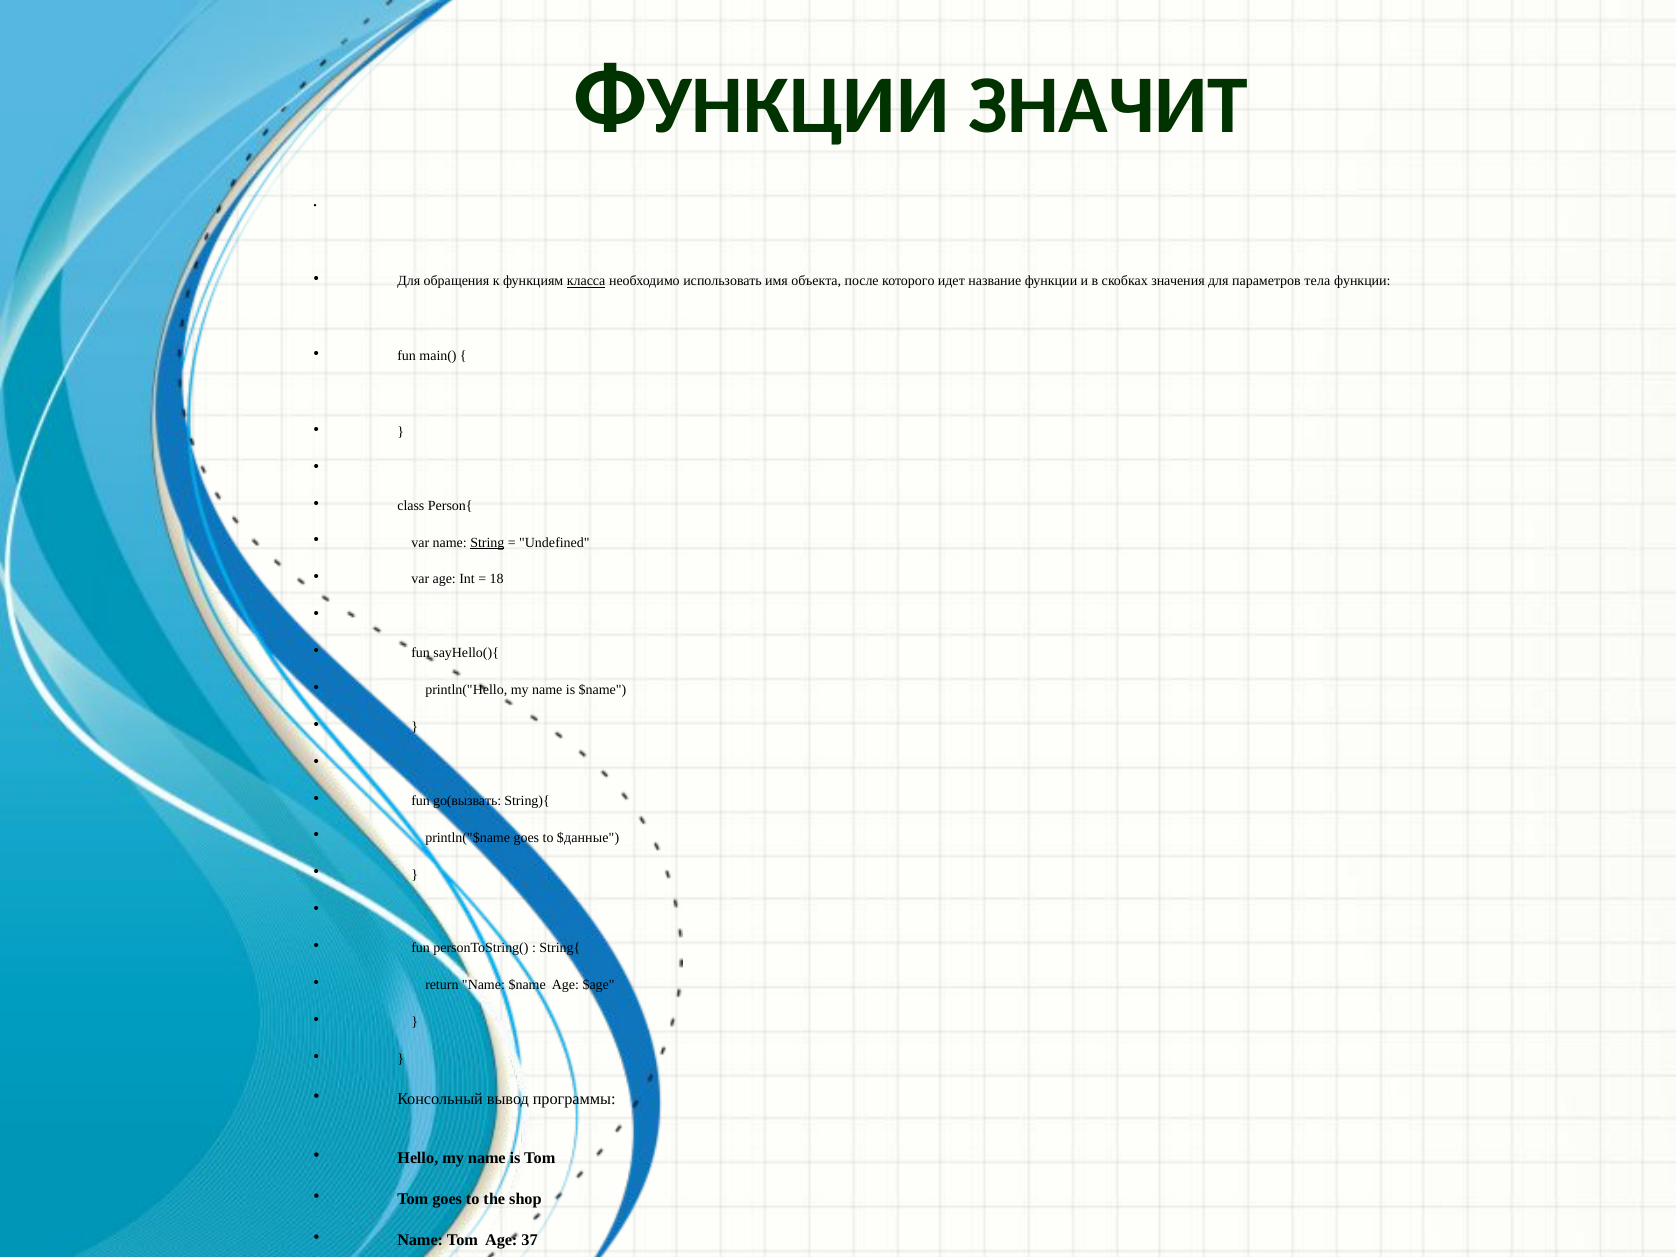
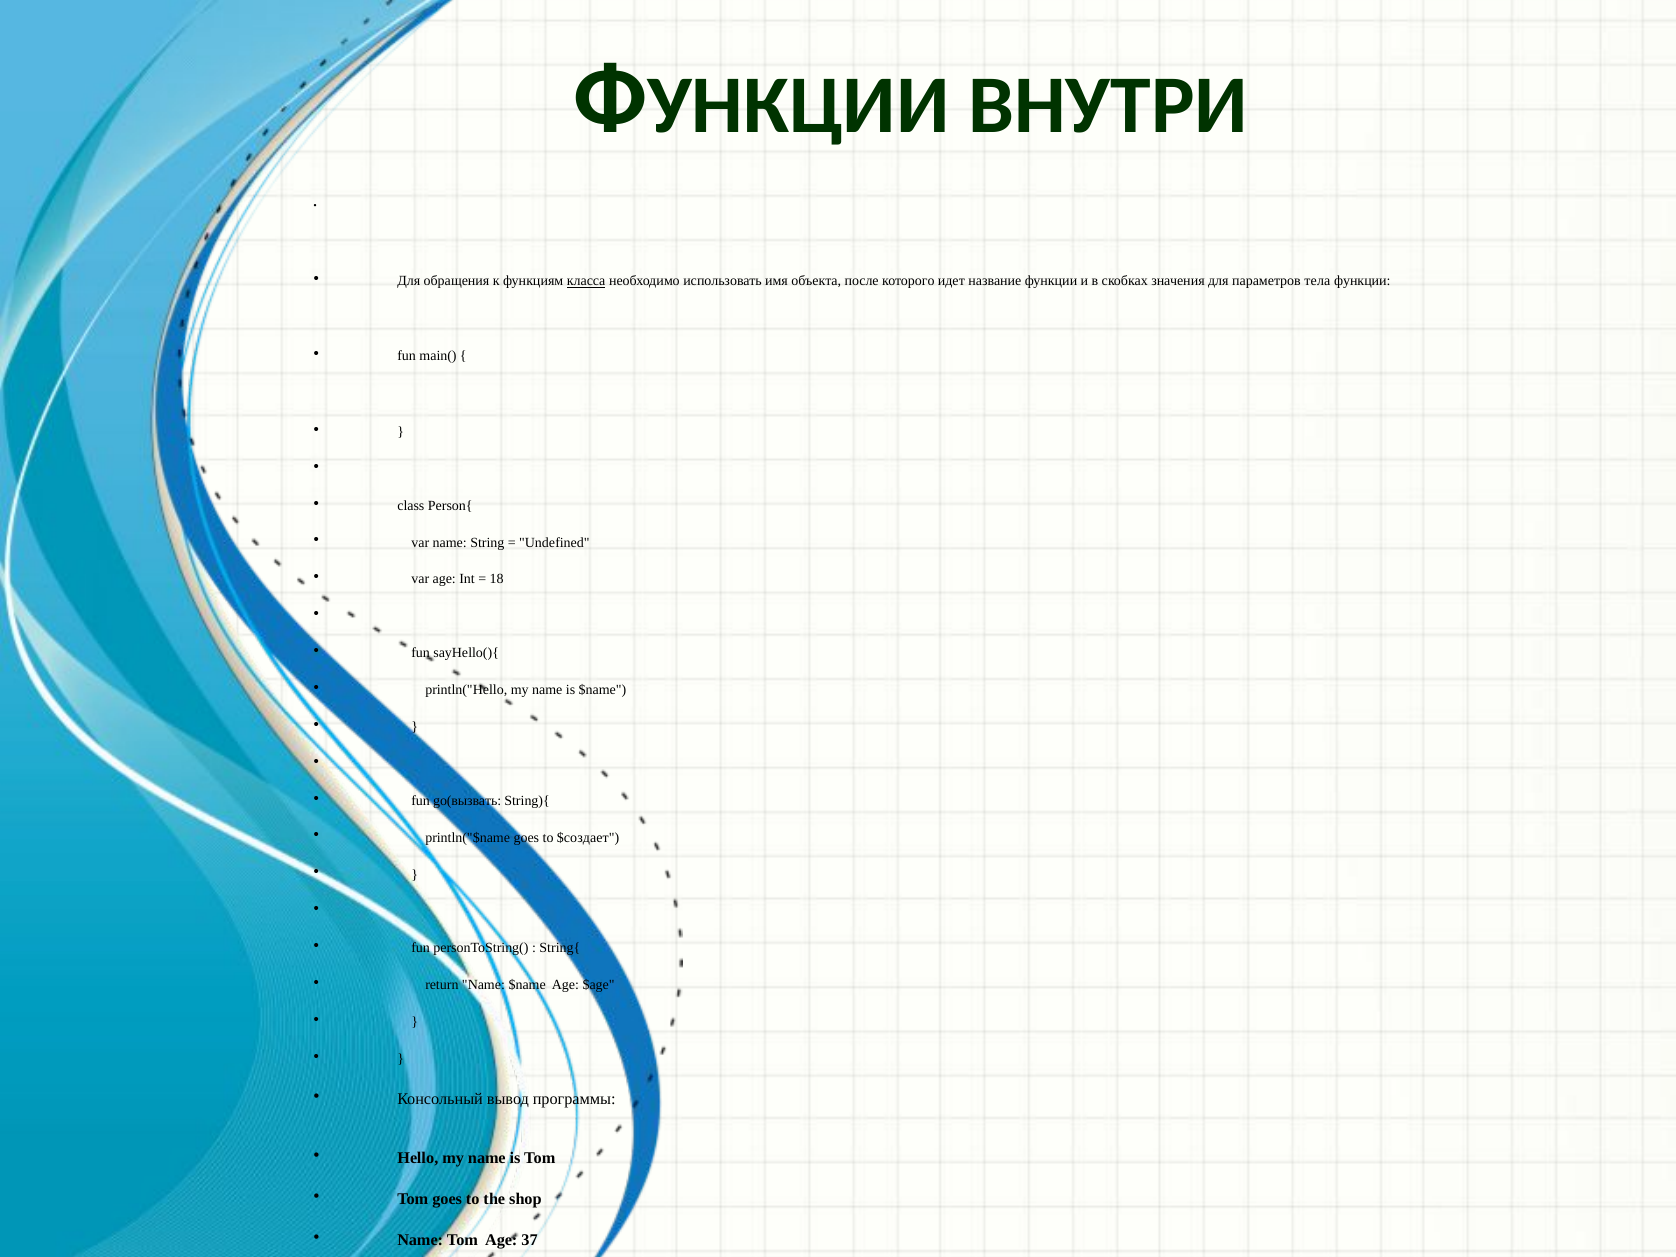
ЗНАЧИТ: ЗНАЧИТ -> ВНУТРИ (1108, 105)
String underline: present -> none (487, 542)
$данные: $данные -> $создает (588, 838)
